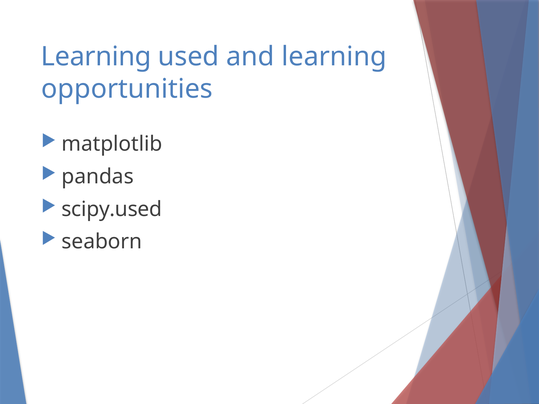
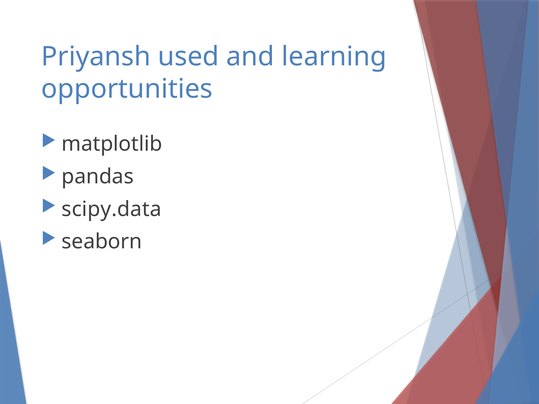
Learning: Learning -> Priyansh (96, 57)
scipy.used: scipy.used -> scipy.data (112, 209)
